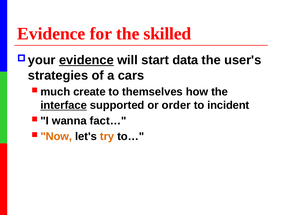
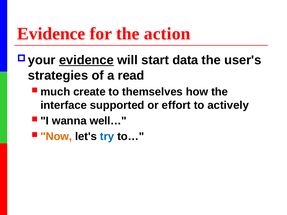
skilled: skilled -> action (167, 34)
cars: cars -> read (131, 75)
interface underline: present -> none (64, 105)
order: order -> effort (176, 105)
incident: incident -> actively (228, 105)
fact…: fact… -> well… (108, 121)
try colour: orange -> blue (107, 137)
